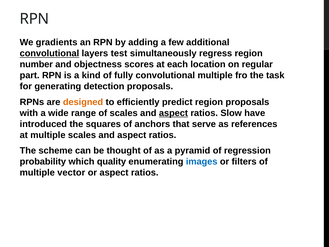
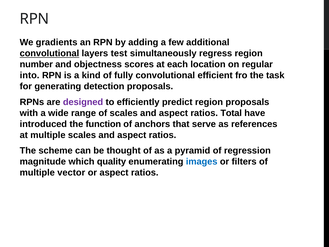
part: part -> into (30, 75)
convolutional multiple: multiple -> efficient (215, 75)
designed colour: orange -> purple (83, 102)
aspect underline: present -> none (173, 113)
Slow: Slow -> Total (231, 113)
squares: squares -> function (103, 124)
probability: probability -> magnitude (43, 161)
